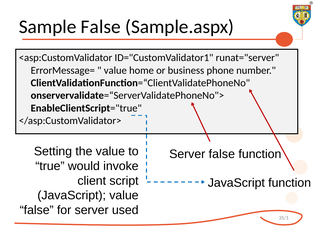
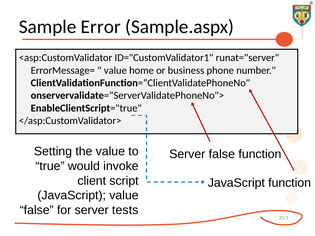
Sample False: False -> Error (101, 27)
used: used -> tests (125, 210)
